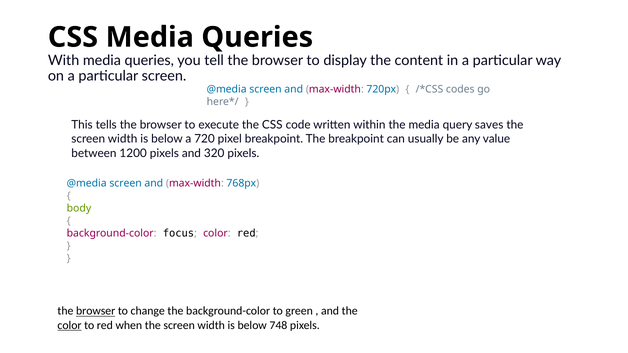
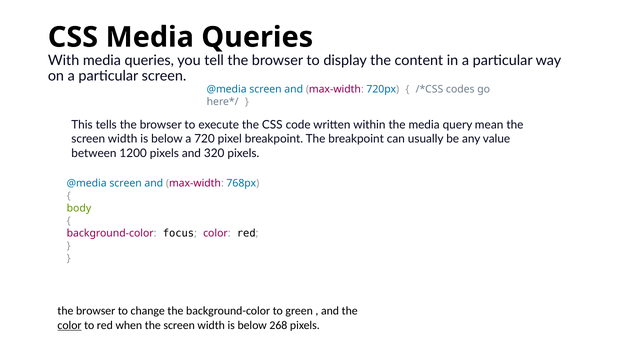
saves: saves -> mean (489, 125)
browser underline: present -> none (96, 311)
748: 748 -> 268 (278, 325)
